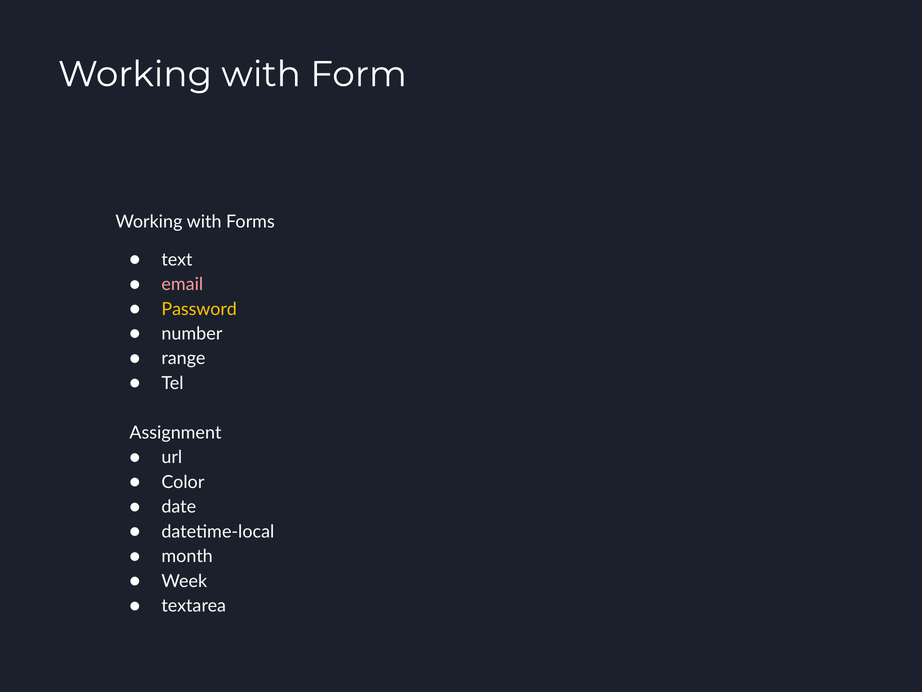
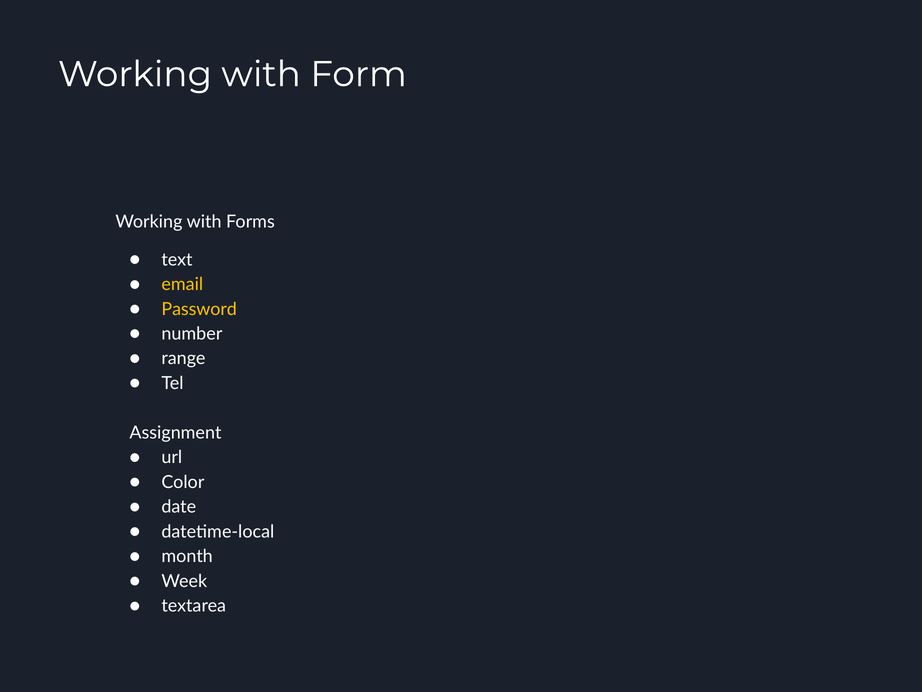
email colour: pink -> yellow (182, 284)
